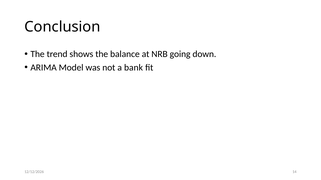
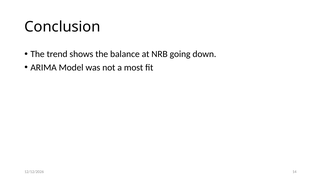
bank: bank -> most (134, 68)
